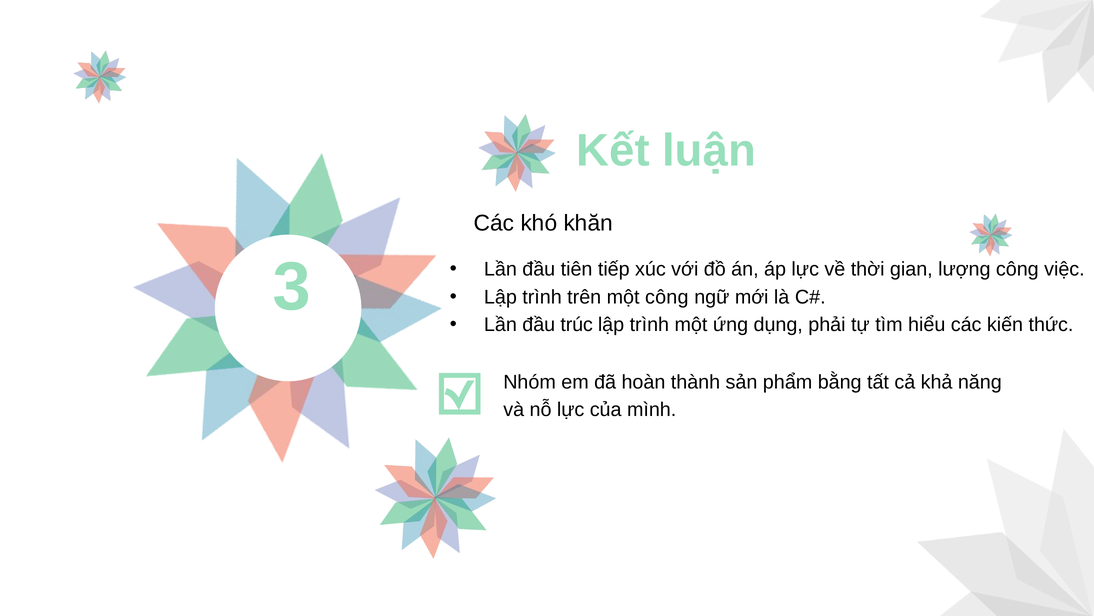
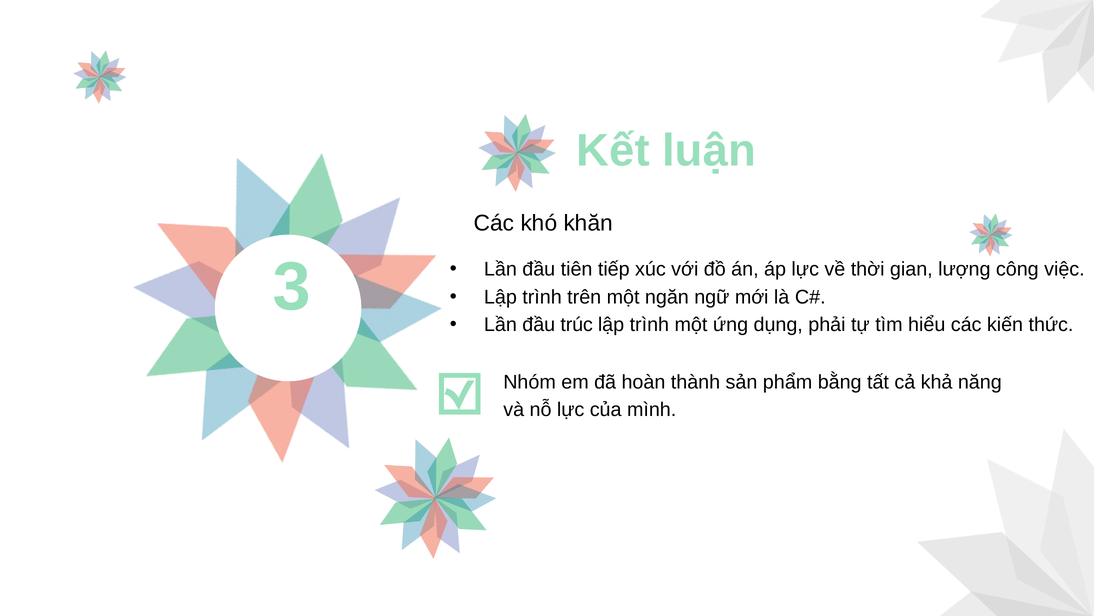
một công: công -> ngăn (667, 297)
